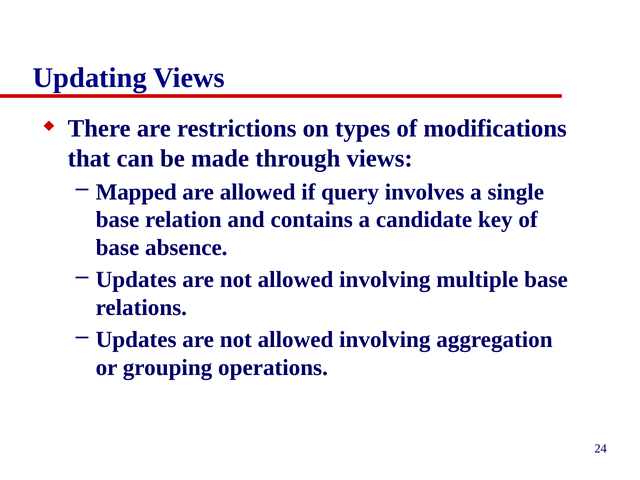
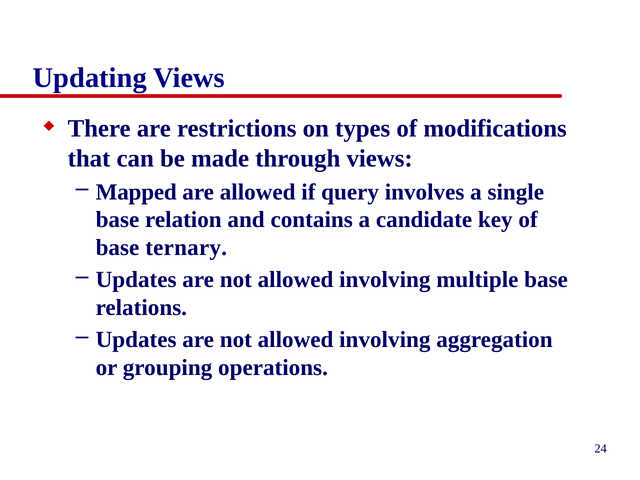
absence: absence -> ternary (186, 247)
